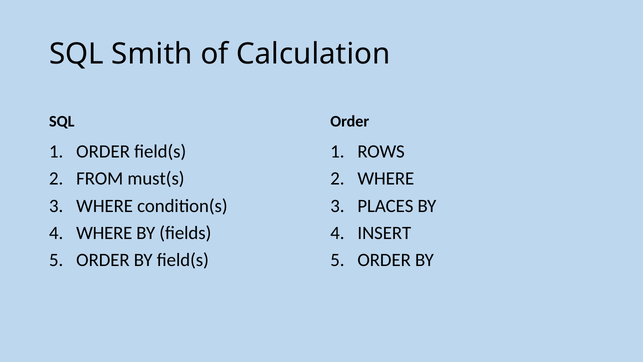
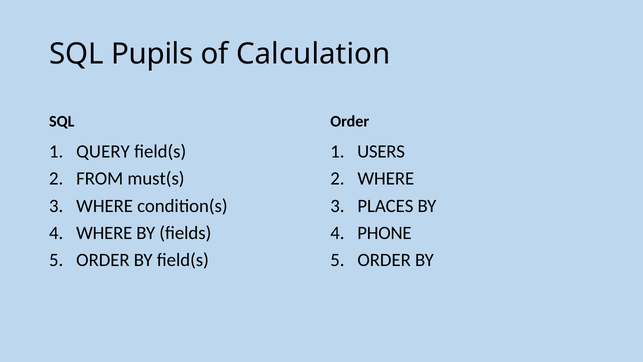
Smith: Smith -> Pupils (152, 54)
ORDER: ORDER -> QUERY (103, 152)
ROWS: ROWS -> USERS (381, 152)
INSERT: INSERT -> PHONE (384, 233)
